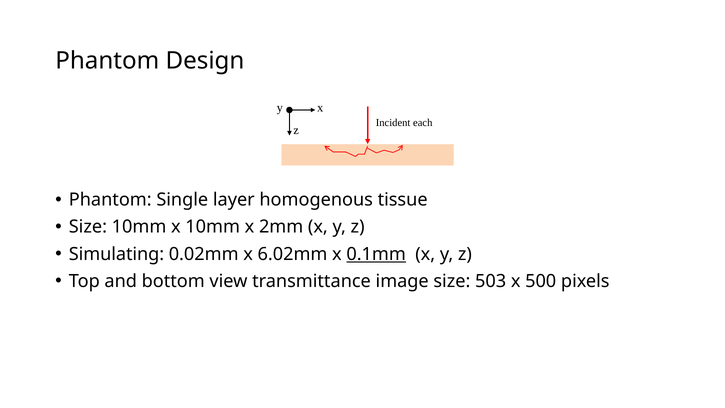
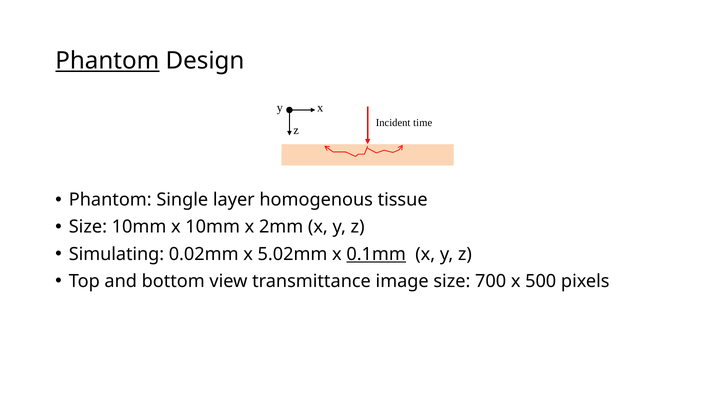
Phantom underline: none -> present (107, 61)
each: each -> time (423, 123)
6.02mm: 6.02mm -> 5.02mm (292, 254)
503: 503 -> 700 (491, 281)
